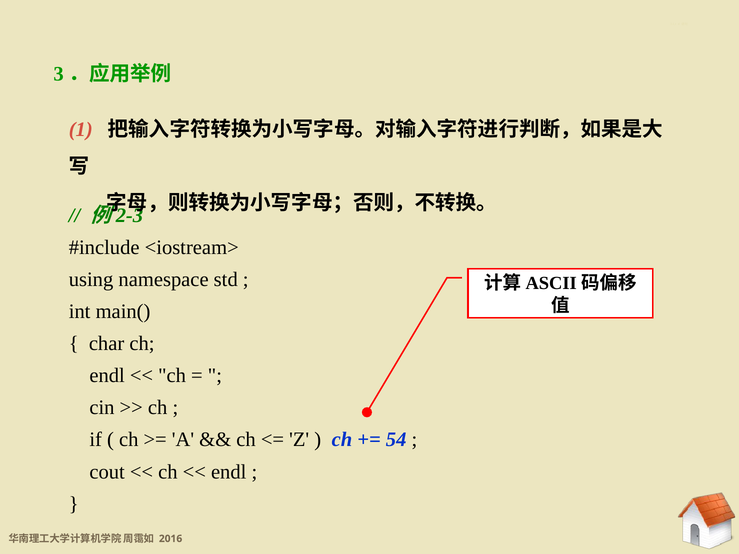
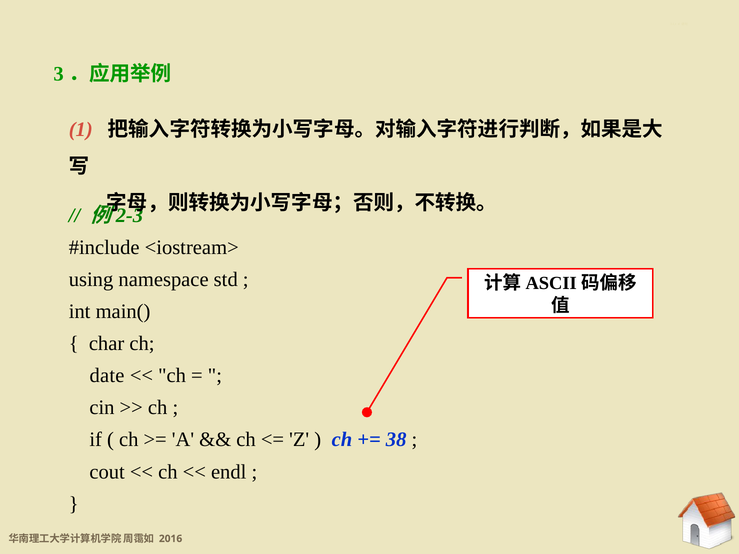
endl: endl -> date (107, 376)
54: 54 -> 38 (396, 440)
